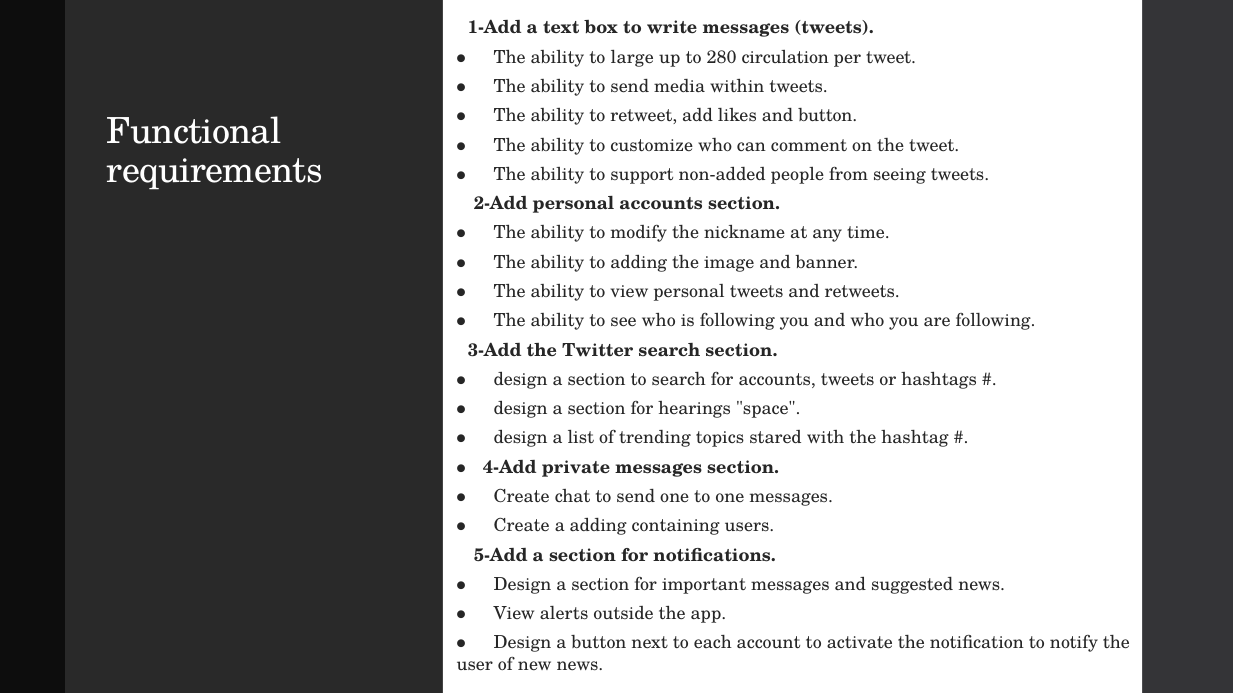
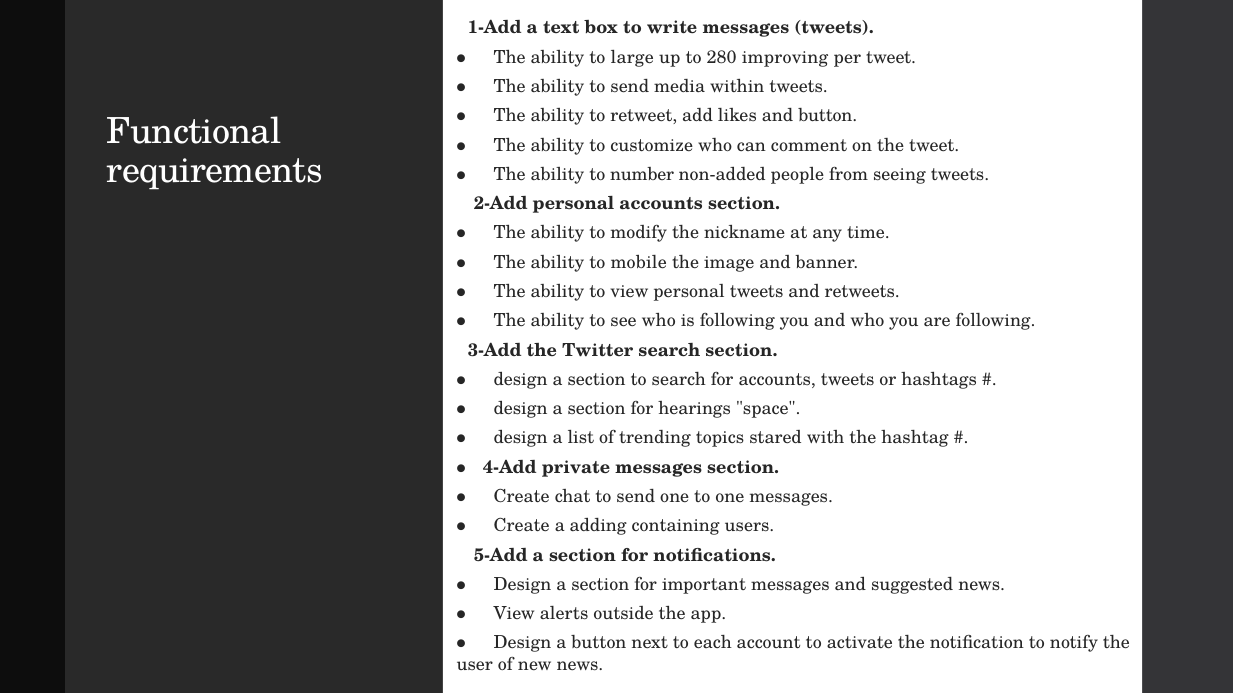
circulation: circulation -> improving (785, 57)
support: support -> number (642, 175)
to adding: adding -> mobile (639, 262)
